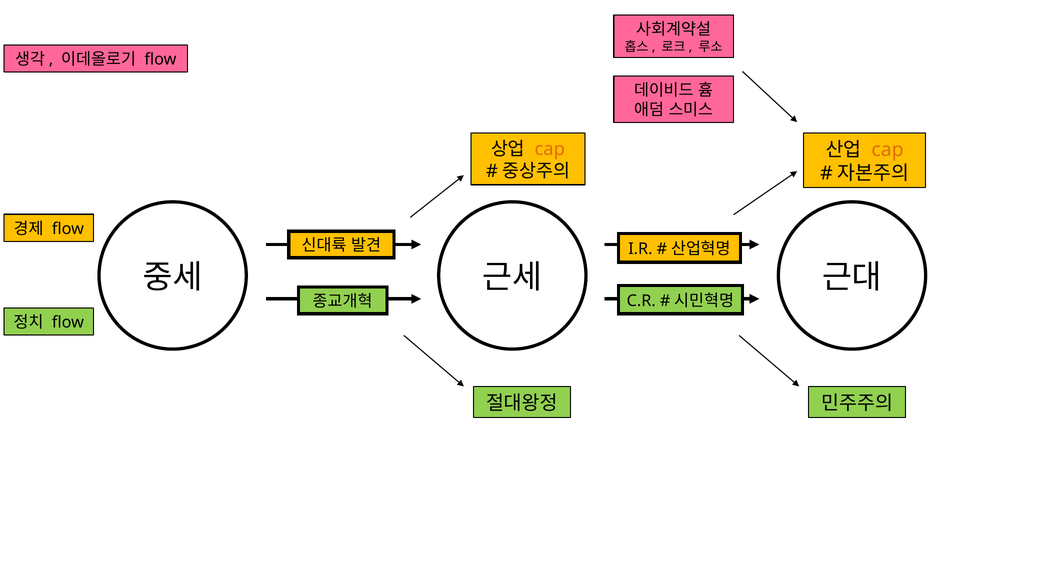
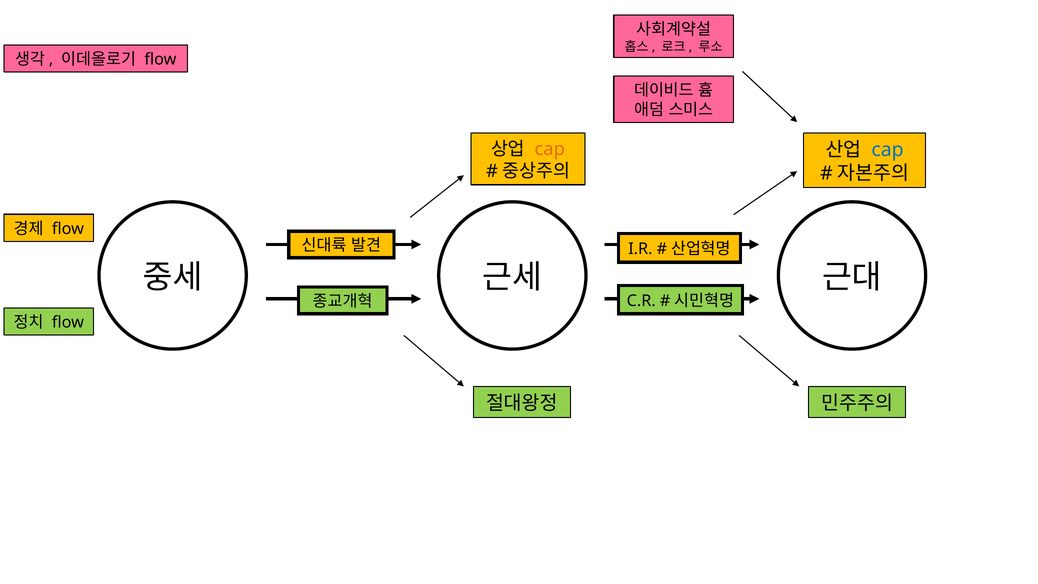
cap colour: orange -> blue (888, 150)
